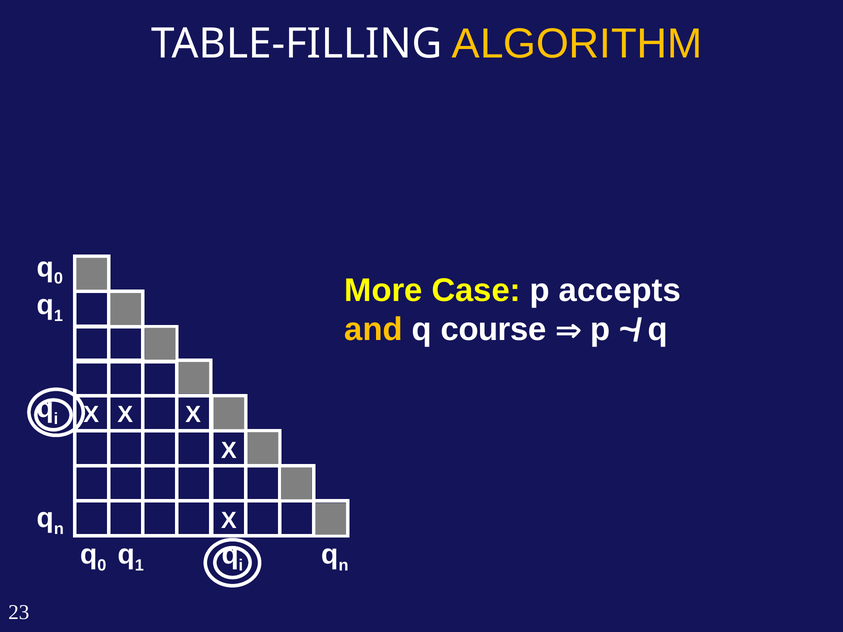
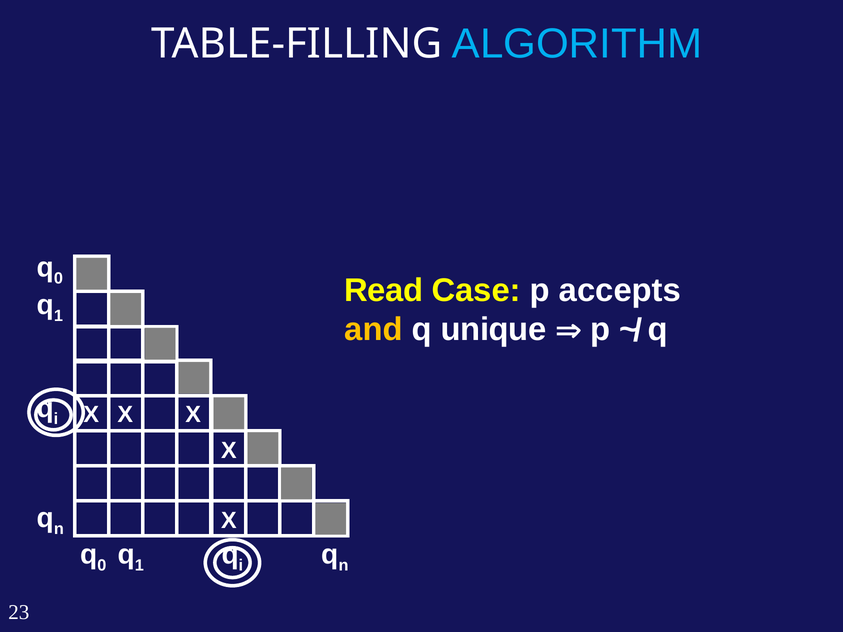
ALGORITHM colour: yellow -> light blue (577, 44)
More: More -> Read (384, 290)
course: course -> unique (494, 330)
